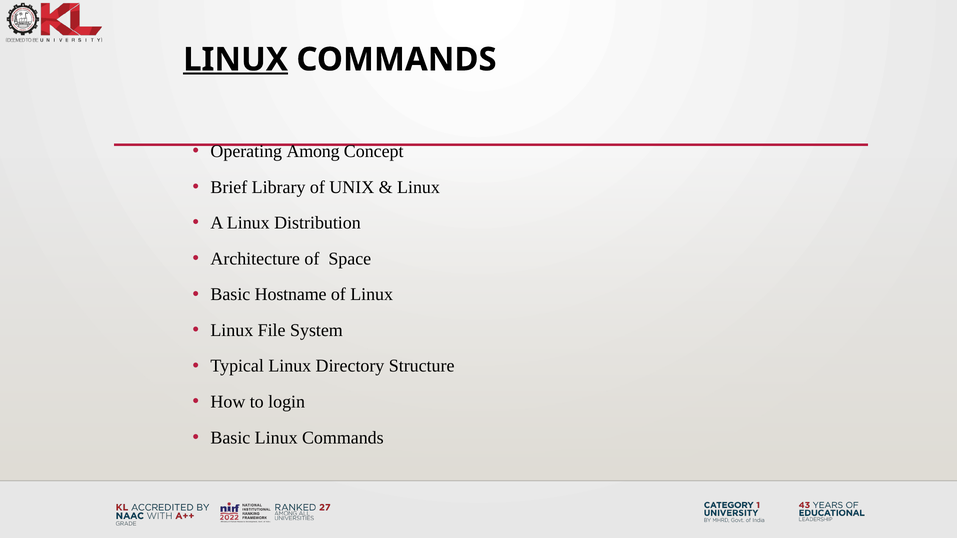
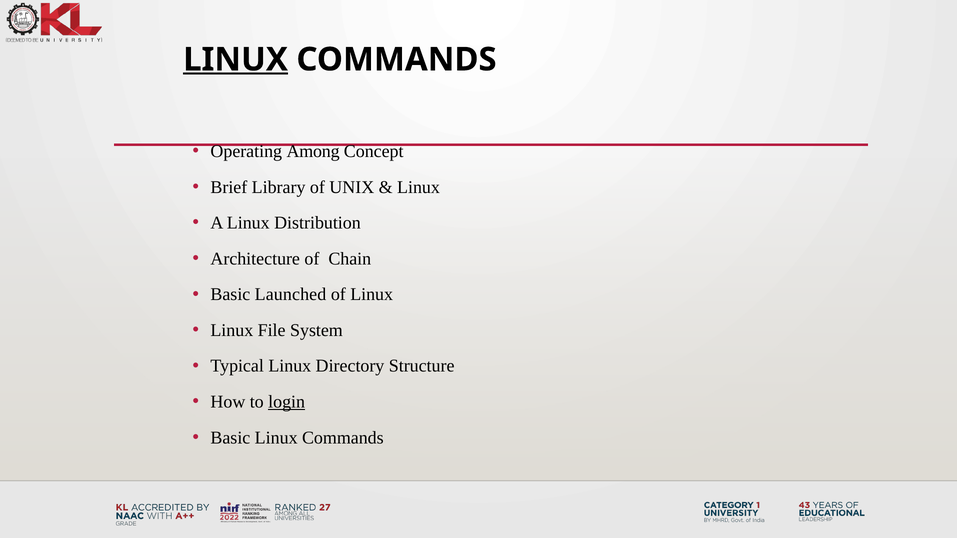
Space: Space -> Chain (350, 259)
Hostname: Hostname -> Launched (290, 295)
login underline: none -> present (287, 402)
